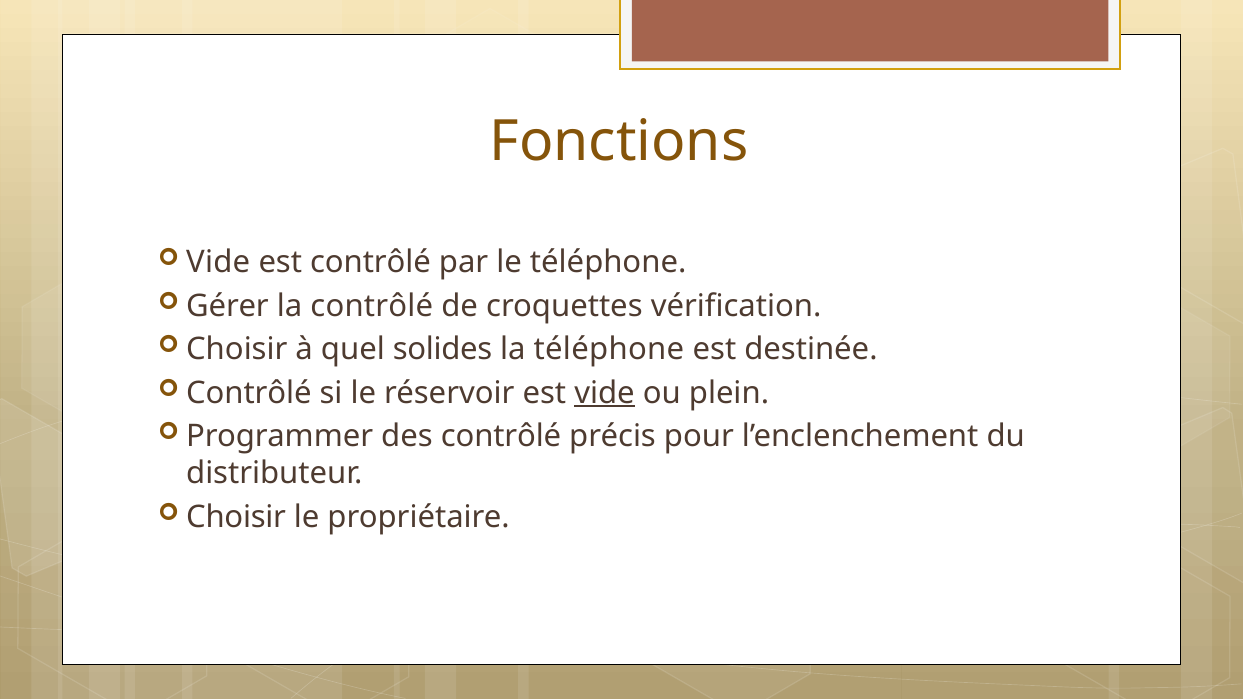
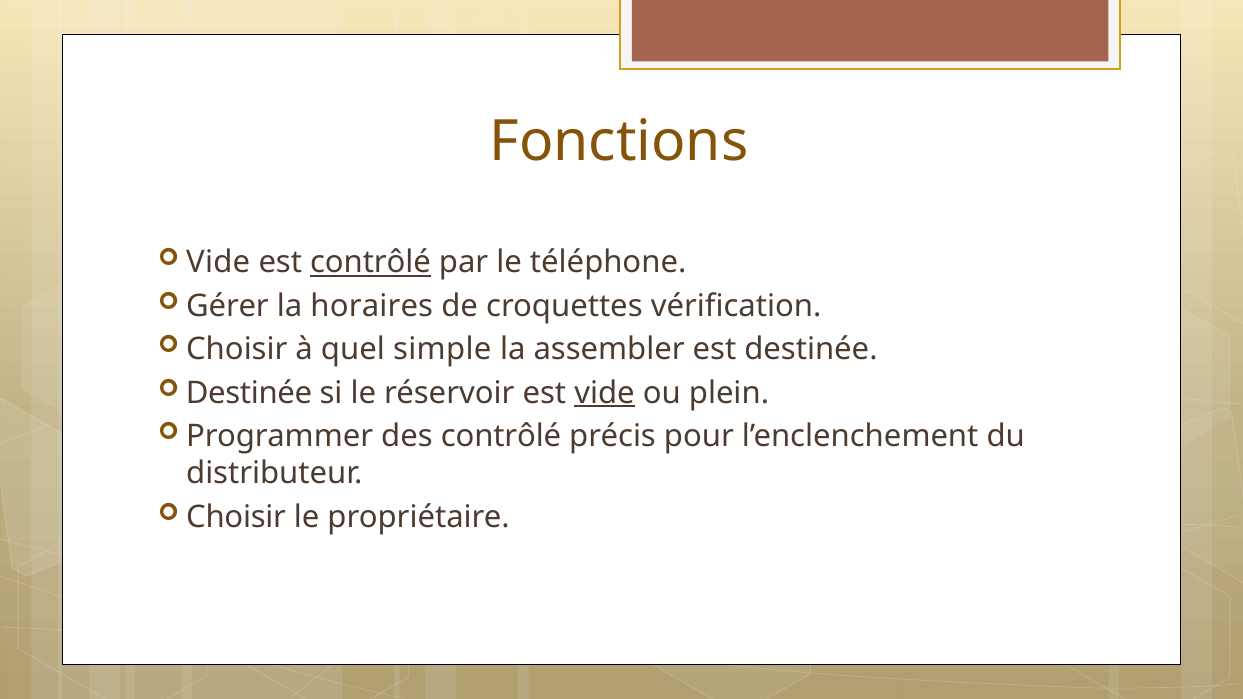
contrôlé underline: none -> present (371, 262)
la contrôlé: contrôlé -> horaires (372, 306)
solides: solides -> simple (442, 349)
la téléphone: téléphone -> assembler (609, 349)
Contrôlé: Contrôlé -> Destinée (249, 393)
